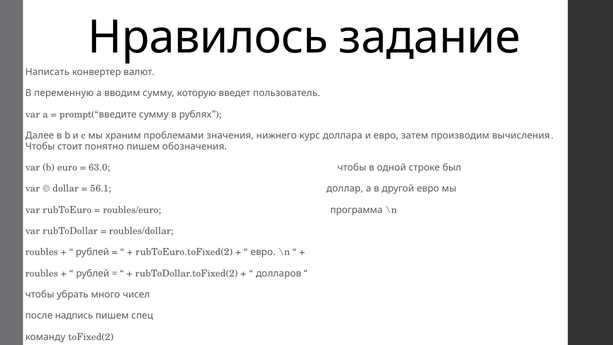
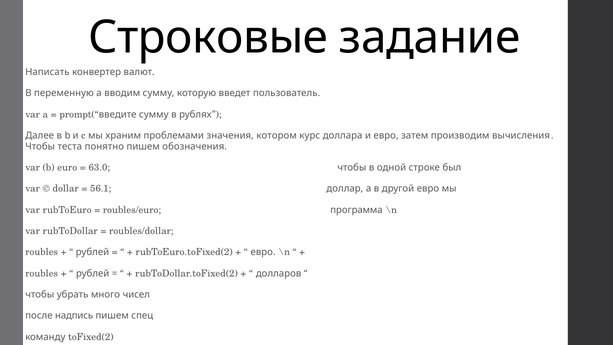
Нравилось: Нравилось -> Строковые (208, 37)
нижнего: нижнего -> котором (277, 136)
стоит: стоит -> теста (70, 146)
